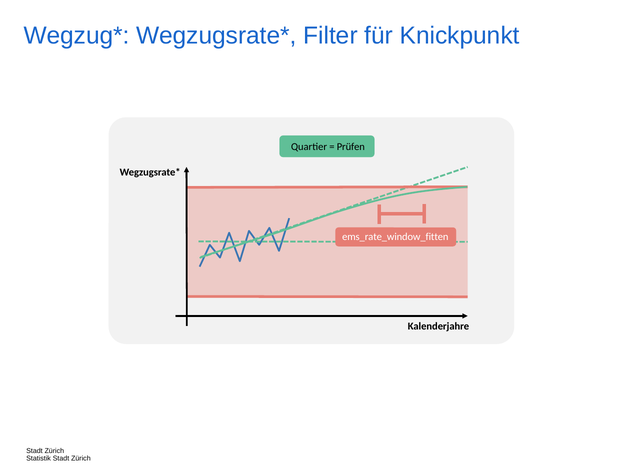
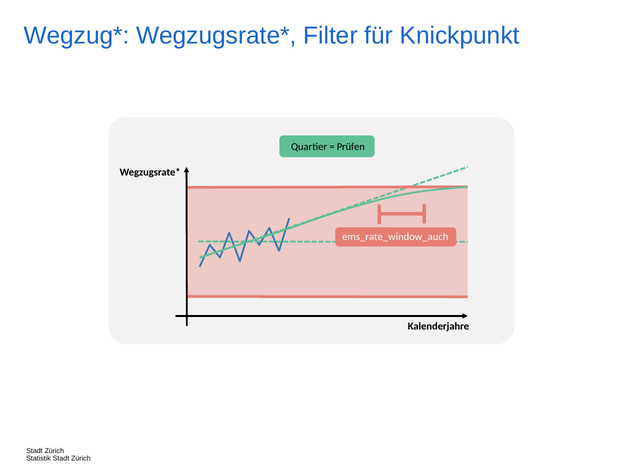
ems_rate_window_fitten: ems_rate_window_fitten -> ems_rate_window_auch (395, 237)
